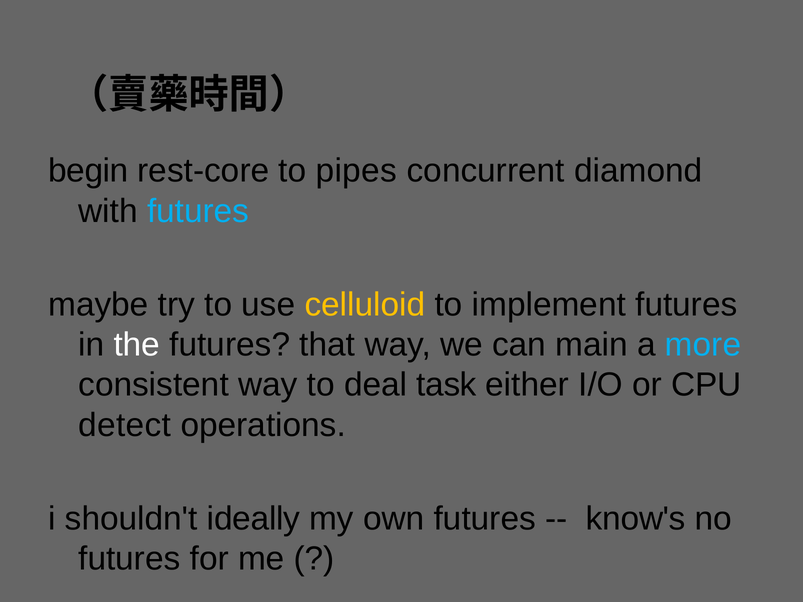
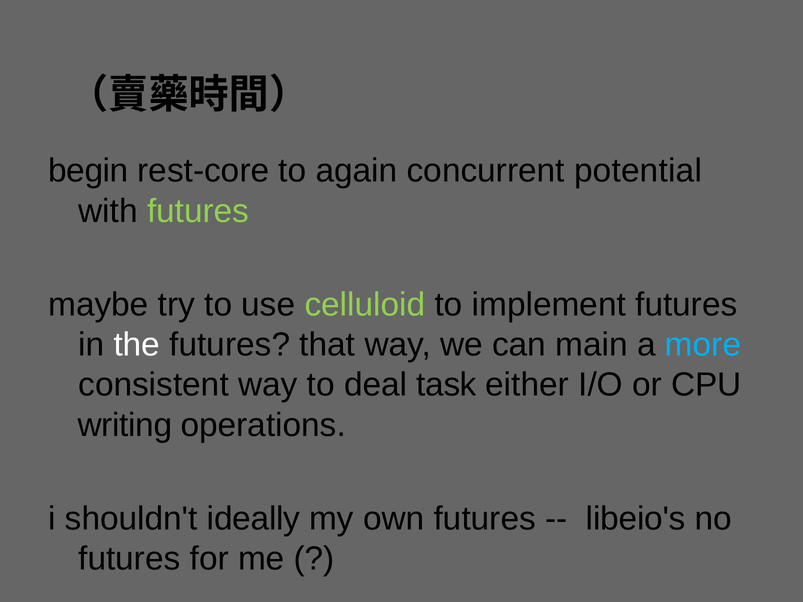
pipes: pipes -> again (357, 171)
diamond: diamond -> potential (638, 171)
futures colour: light blue -> light green (198, 211)
celluloid colour: yellow -> light green (365, 305)
detect: detect -> writing (125, 425)
know's: know's -> libeio's (636, 519)
